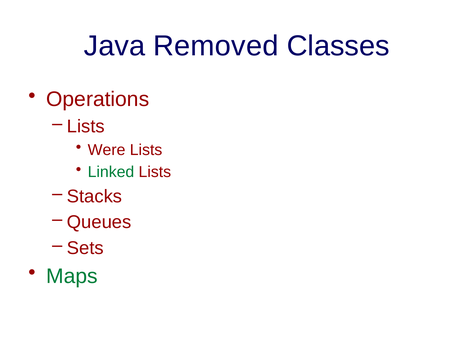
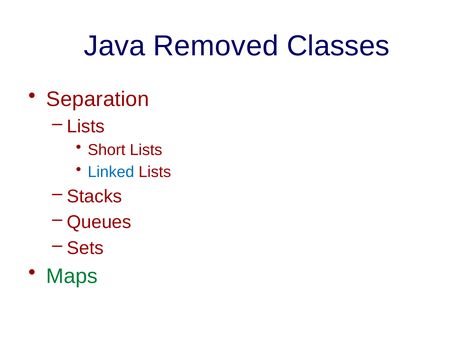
Operations: Operations -> Separation (98, 99)
Were: Were -> Short (107, 150)
Linked colour: green -> blue (111, 172)
